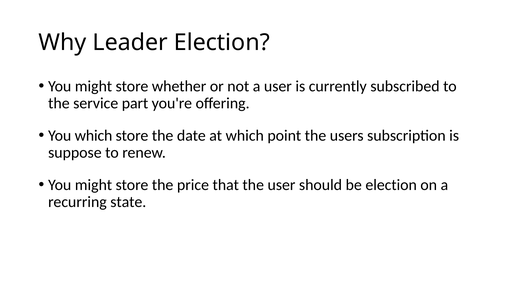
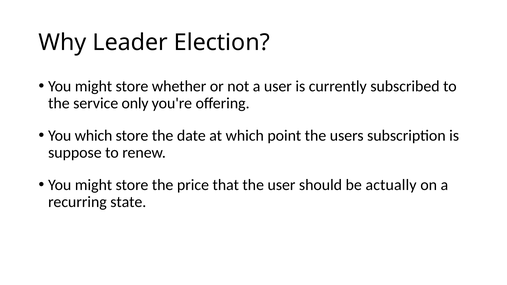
part: part -> only (135, 103)
be election: election -> actually (391, 185)
